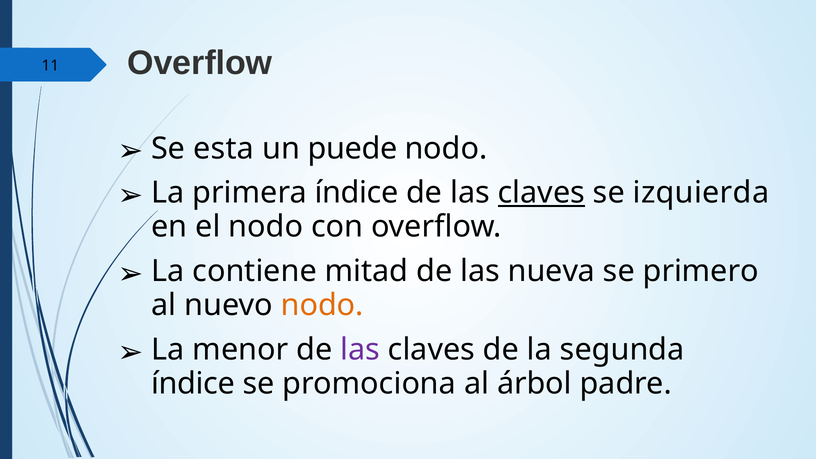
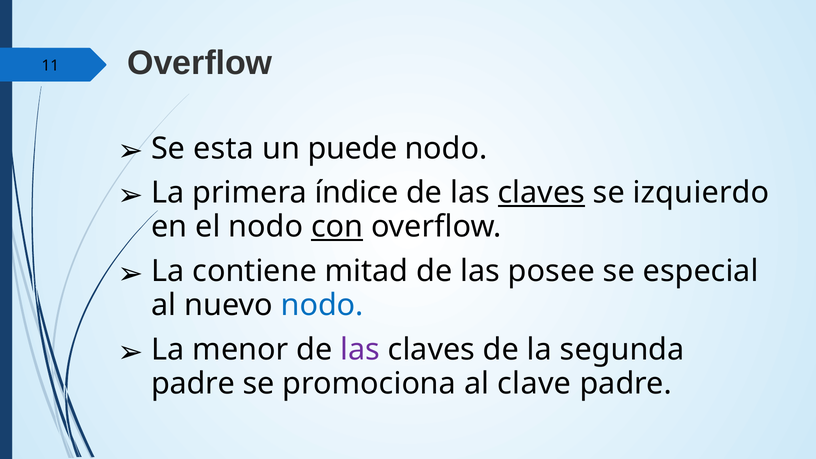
izquierda: izquierda -> izquierdo (701, 193)
con underline: none -> present (337, 227)
nueva: nueva -> posee (551, 271)
primero: primero -> especial (701, 271)
nodo colour: orange -> blue (322, 305)
índice: índice -> padre (193, 384)
árbol: árbol -> clave (534, 384)
